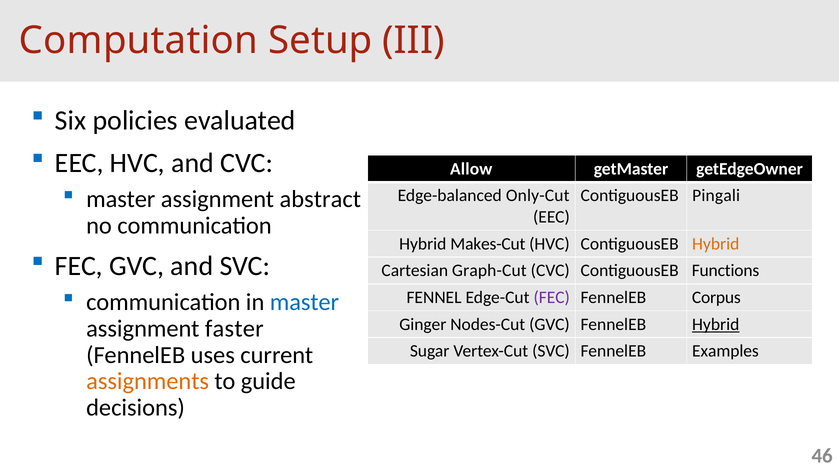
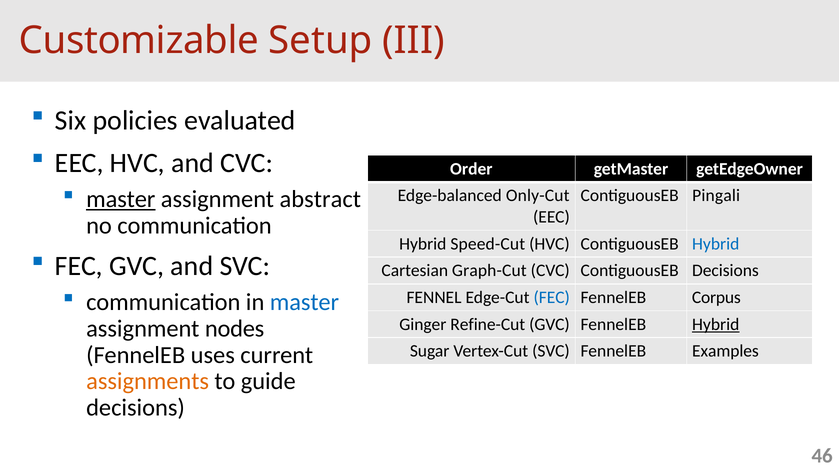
Computation: Computation -> Customizable (139, 41)
Allow: Allow -> Order (471, 169)
master underline: none -> present (121, 199)
Makes-Cut: Makes-Cut -> Speed-Cut (488, 244)
Hybrid colour: orange -> blue (716, 244)
ContiguousEB Functions: Functions -> Decisions (725, 271)
FEC colour: purple -> blue (552, 297)
Nodes-Cut: Nodes-Cut -> Refine-Cut (488, 324)
faster: faster -> nodes (235, 329)
